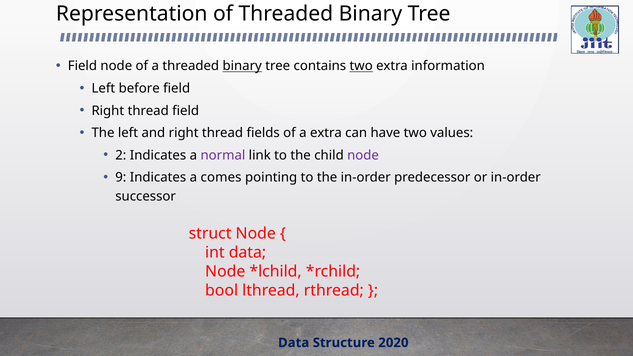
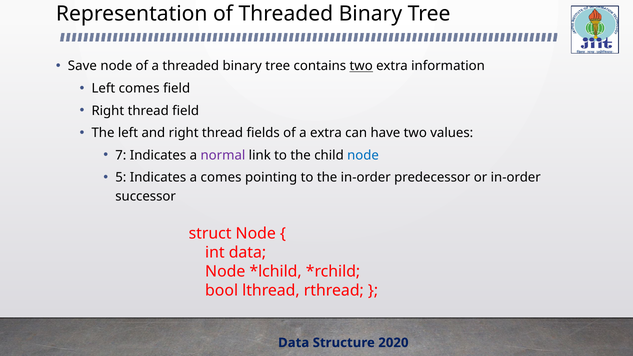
Field: Field -> Save (82, 66)
binary underline: present -> none (242, 66)
Left before: before -> comes (139, 88)
2: 2 -> 7 (121, 155)
node colour: purple -> blue (363, 155)
9: 9 -> 5 (121, 178)
